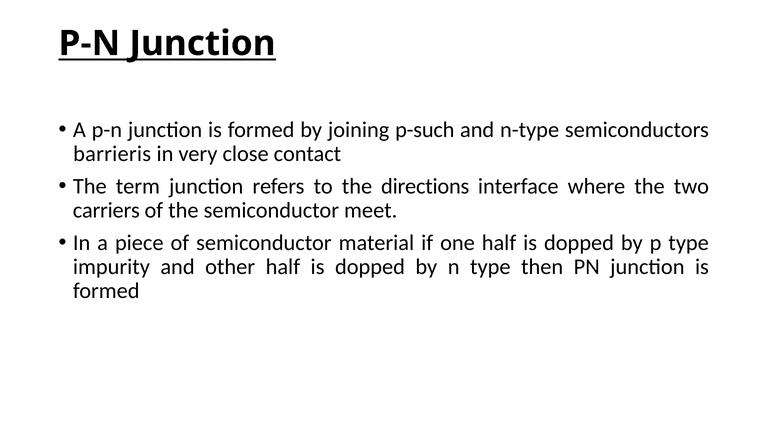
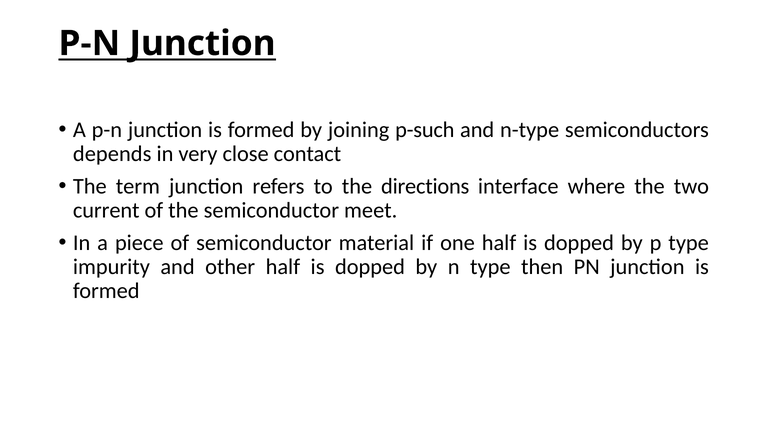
barrieris: barrieris -> depends (112, 154)
carriers: carriers -> current (106, 210)
